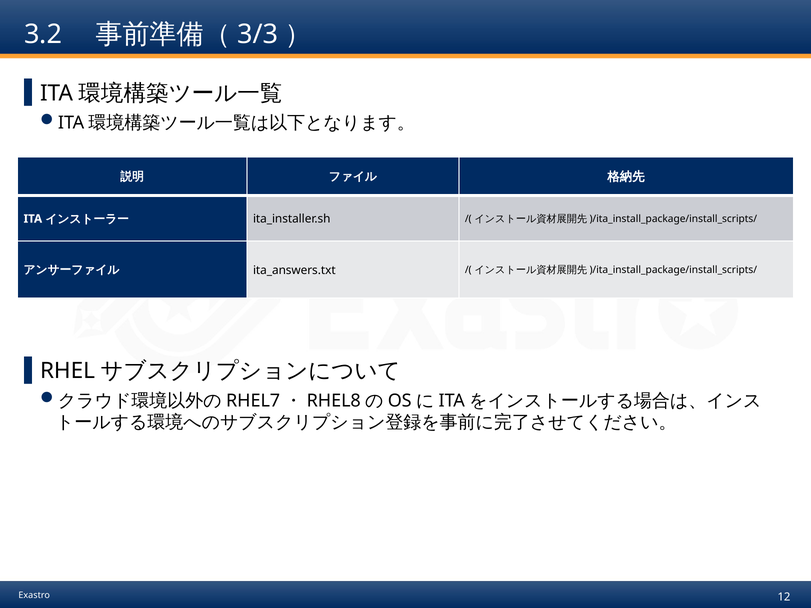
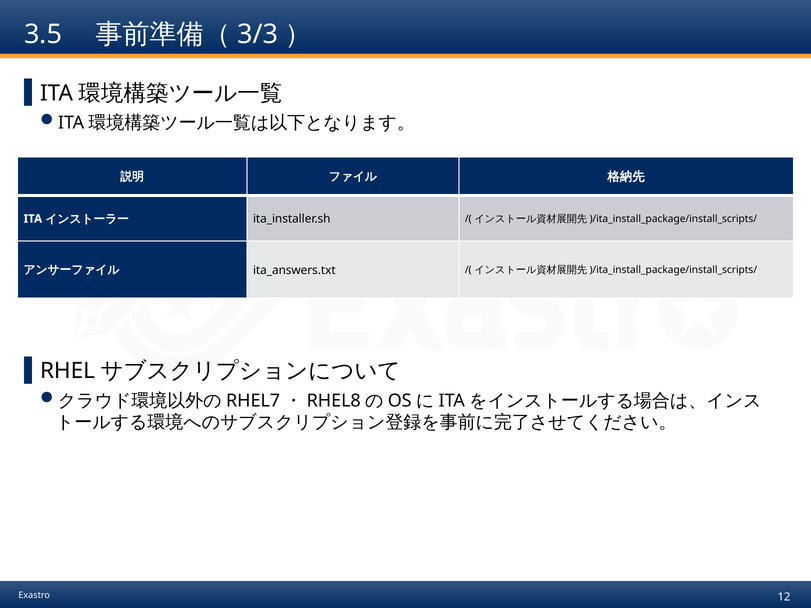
3.2: 3.2 -> 3.5 (43, 34)
